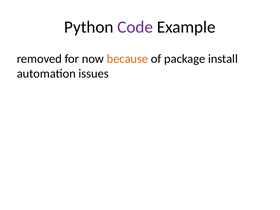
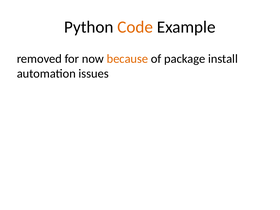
Code colour: purple -> orange (135, 27)
